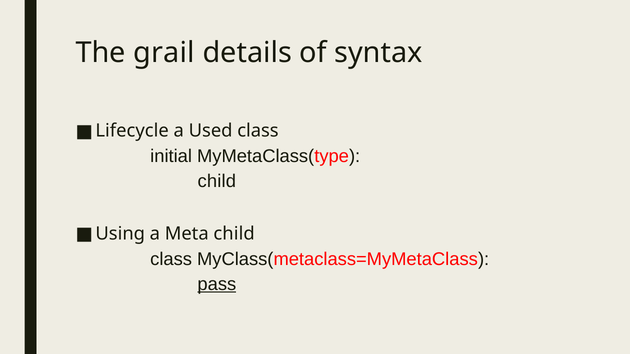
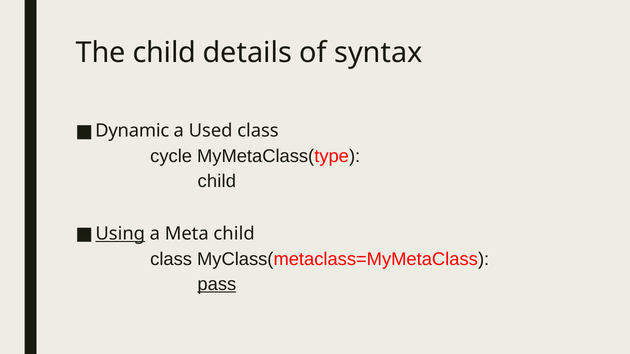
The grail: grail -> child (164, 53)
Lifecycle: Lifecycle -> Dynamic (132, 131)
initial: initial -> cycle (171, 156)
Using underline: none -> present (120, 234)
